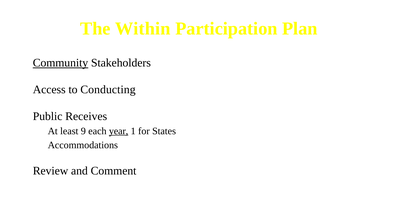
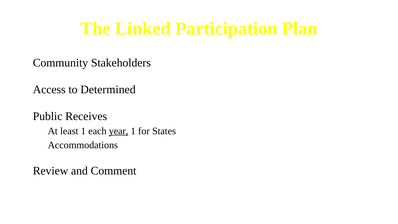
Within: Within -> Linked (143, 29)
Community underline: present -> none (60, 63)
Conducting: Conducting -> Determined (108, 89)
least 9: 9 -> 1 (83, 131)
